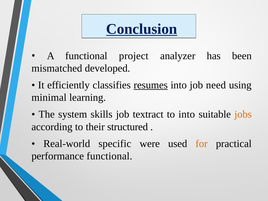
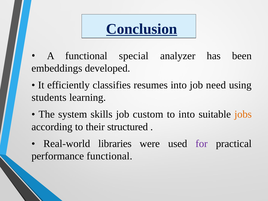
project: project -> special (134, 56)
mismatched: mismatched -> embeddings (57, 68)
resumes underline: present -> none (151, 85)
minimal: minimal -> students (49, 98)
textract: textract -> custom (148, 114)
specific: specific -> libraries (115, 144)
for colour: orange -> purple (202, 144)
